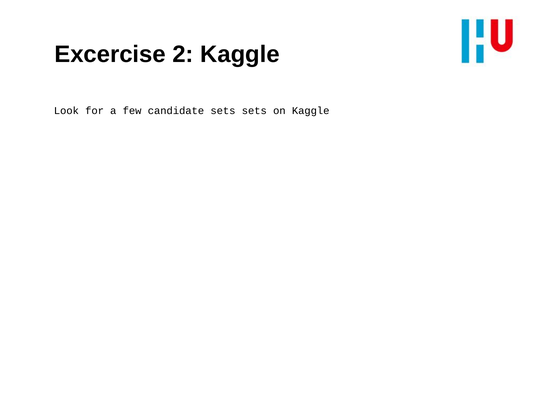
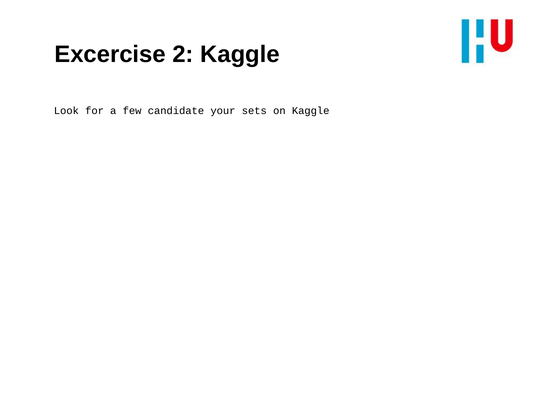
candidate sets: sets -> your (223, 111)
